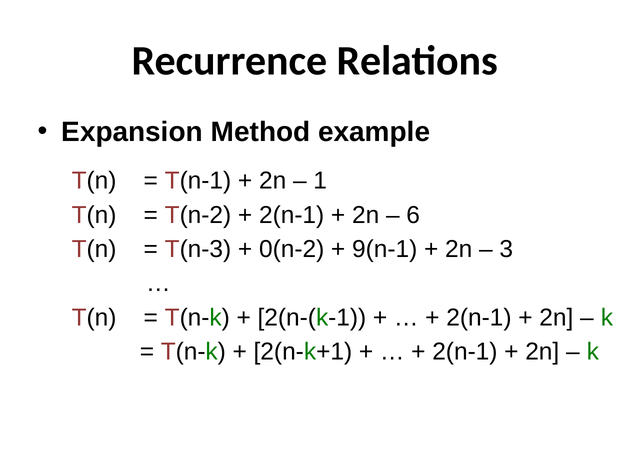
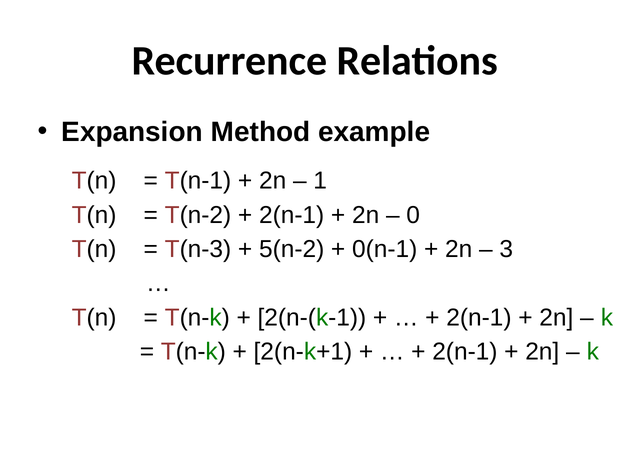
6: 6 -> 0 (413, 215)
0(n-2: 0(n-2 -> 5(n-2 (292, 249)
9(n-1: 9(n-1 -> 0(n-1 (385, 249)
